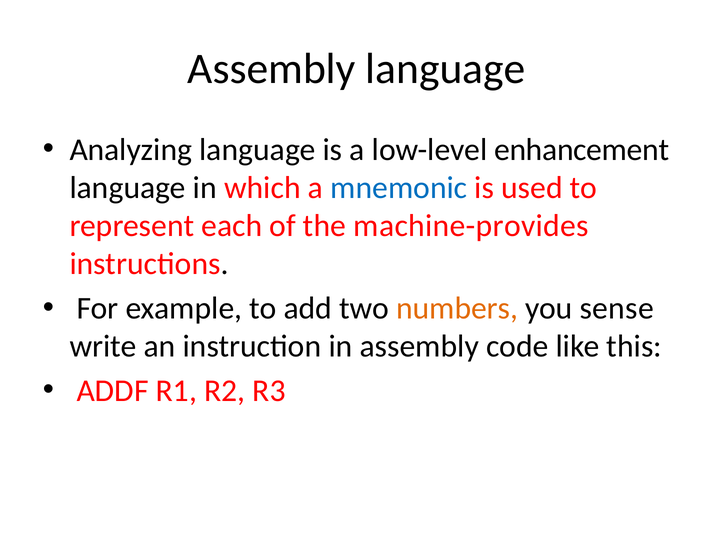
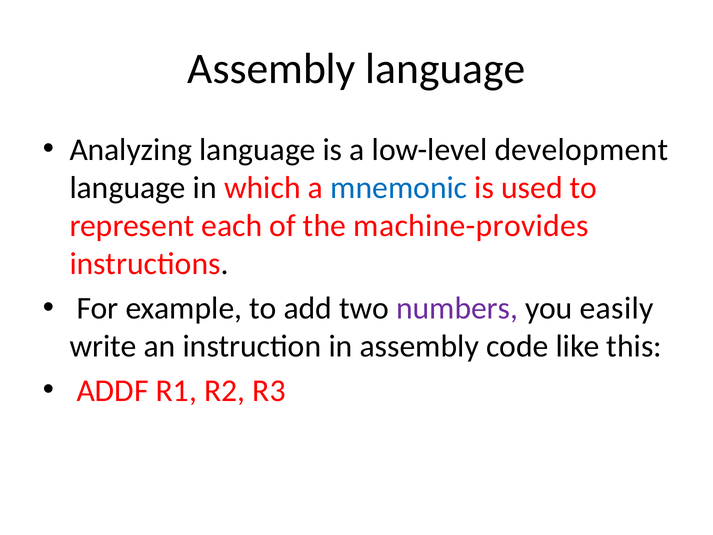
enhancement: enhancement -> development (581, 150)
numbers colour: orange -> purple (457, 308)
sense: sense -> easily (617, 308)
